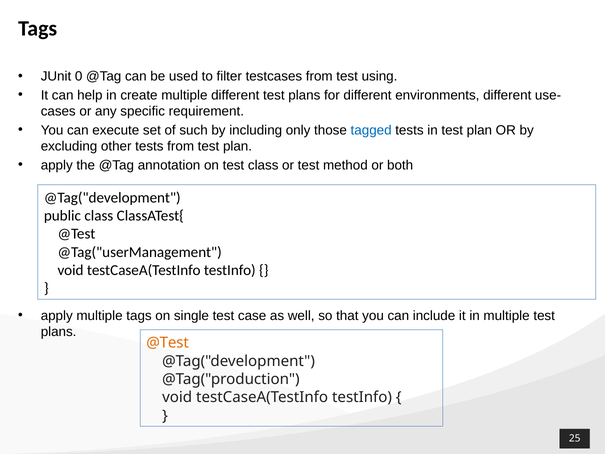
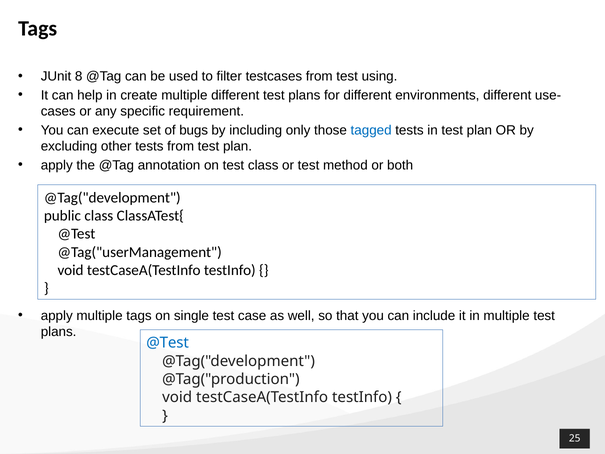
0: 0 -> 8 (79, 76)
such: such -> bugs (194, 130)
@Test colour: orange -> blue (168, 343)
